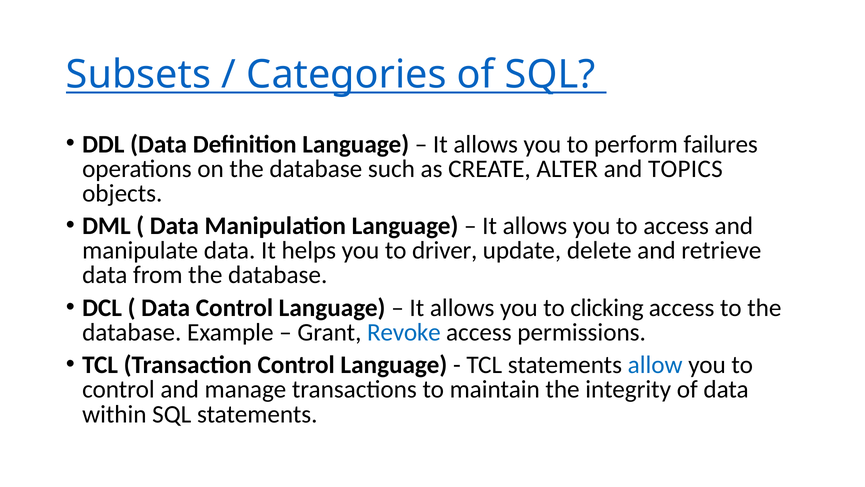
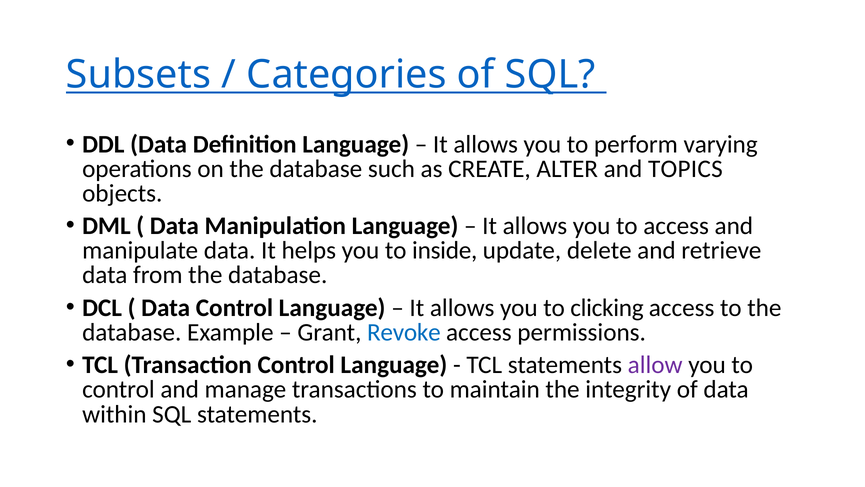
failures: failures -> varying (721, 144)
driver: driver -> inside (445, 250)
allow colour: blue -> purple (655, 365)
